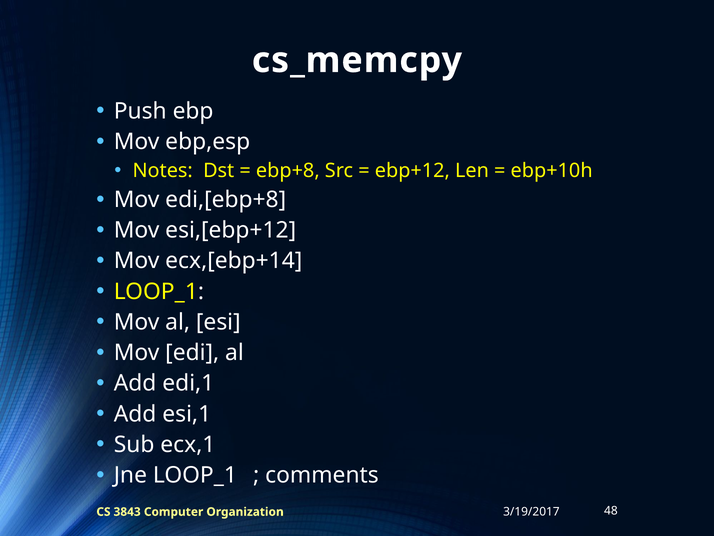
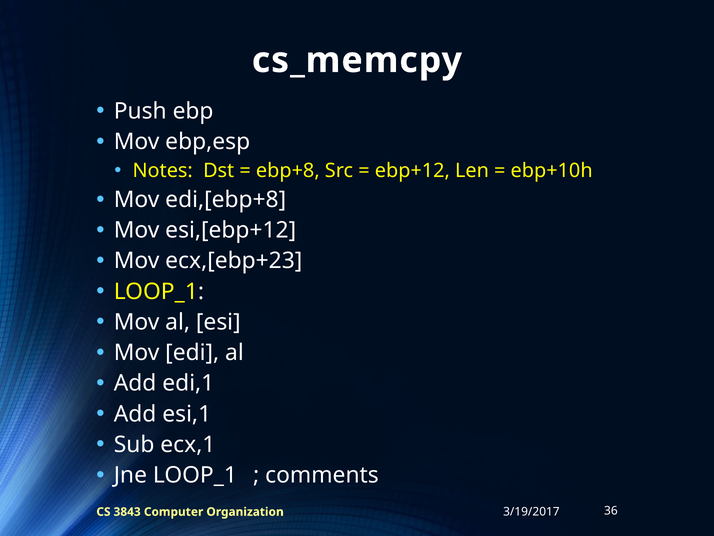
ecx,[ebp+14: ecx,[ebp+14 -> ecx,[ebp+23 (234, 261)
48: 48 -> 36 (611, 510)
